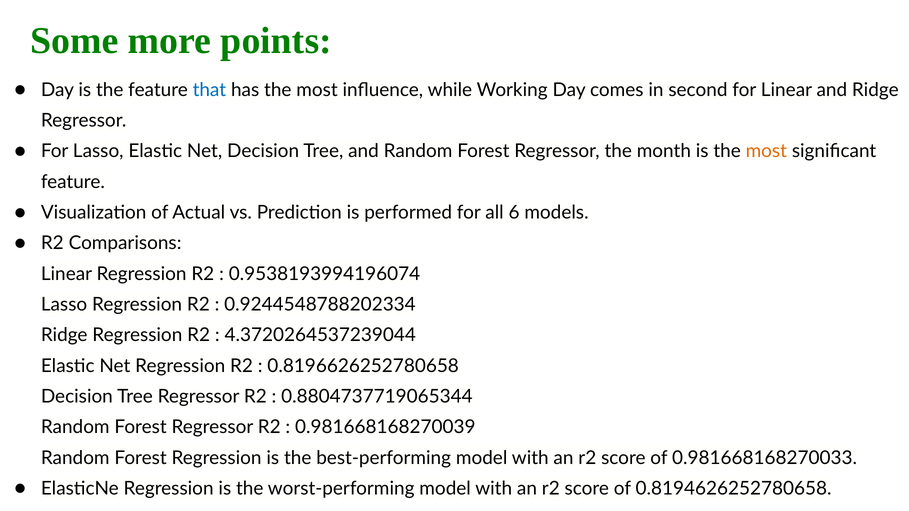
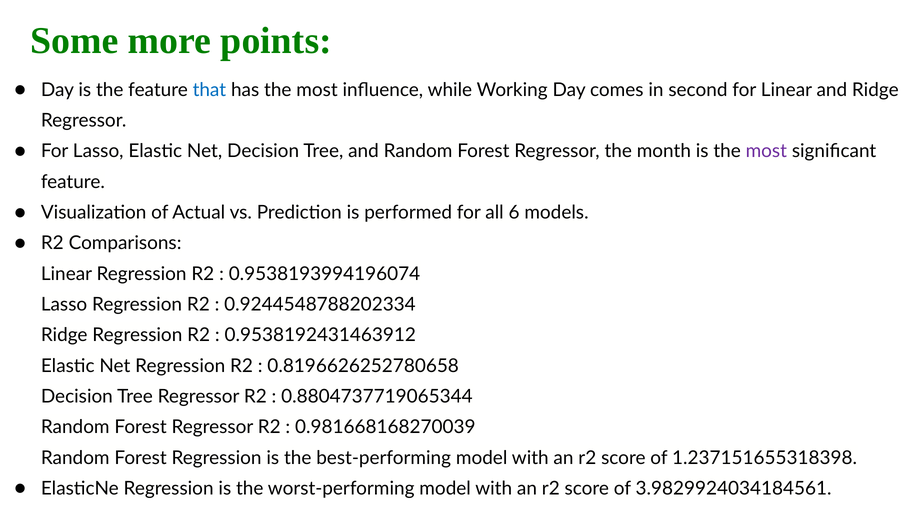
most colour: orange -> purple (766, 151)
4.3720264537239044: 4.3720264537239044 -> 0.9538192431463912 (320, 335)
0.981668168270033: 0.981668168270033 -> 1.237151655318398 (765, 458)
0.8194626252780658: 0.8194626252780658 -> 3.9829924034184561 (734, 489)
